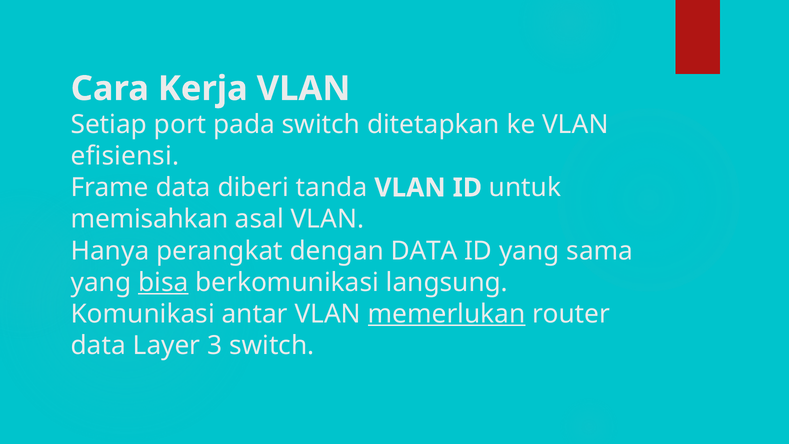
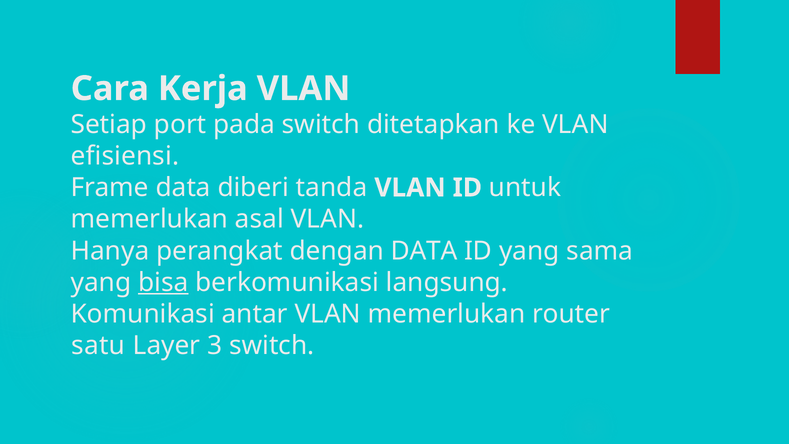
memisahkan: memisahkan -> memerlukan (149, 219)
memerlukan underline: present -> none (447, 314)
data: data -> satu (98, 345)
